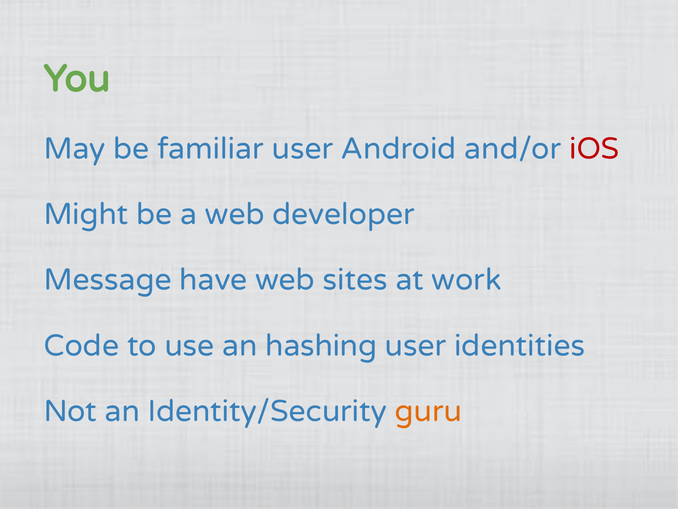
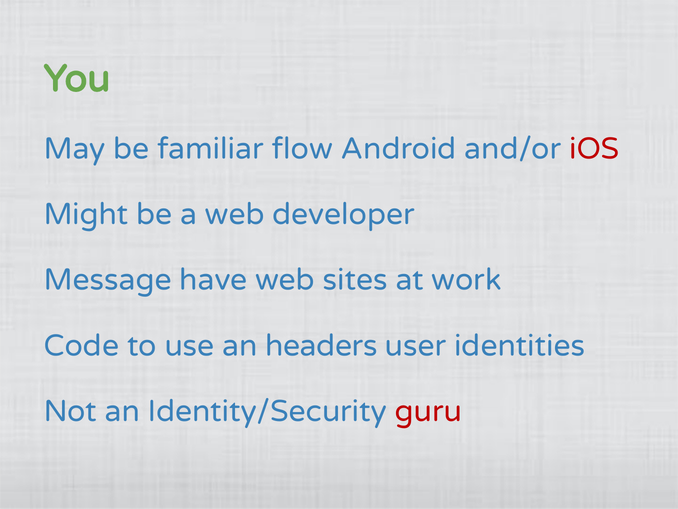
familiar user: user -> flow (302, 149)
hashing: hashing -> headers (321, 345)
guru colour: orange -> red (428, 411)
